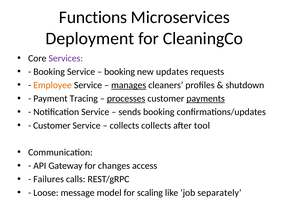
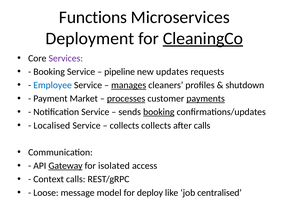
CleaningCo underline: none -> present (203, 39)
booking: booking -> pipeline (120, 72)
Employee colour: orange -> blue (53, 85)
Tracing: Tracing -> Market (84, 99)
booking underline: none -> present (159, 112)
Customer: Customer -> Localised (52, 126)
after tool: tool -> calls (202, 126)
Gateway underline: none -> present (66, 166)
changes: changes -> isolated (114, 166)
Failures: Failures -> Context (49, 180)
scaling: scaling -> deploy (150, 193)
separately: separately -> centralised (219, 193)
